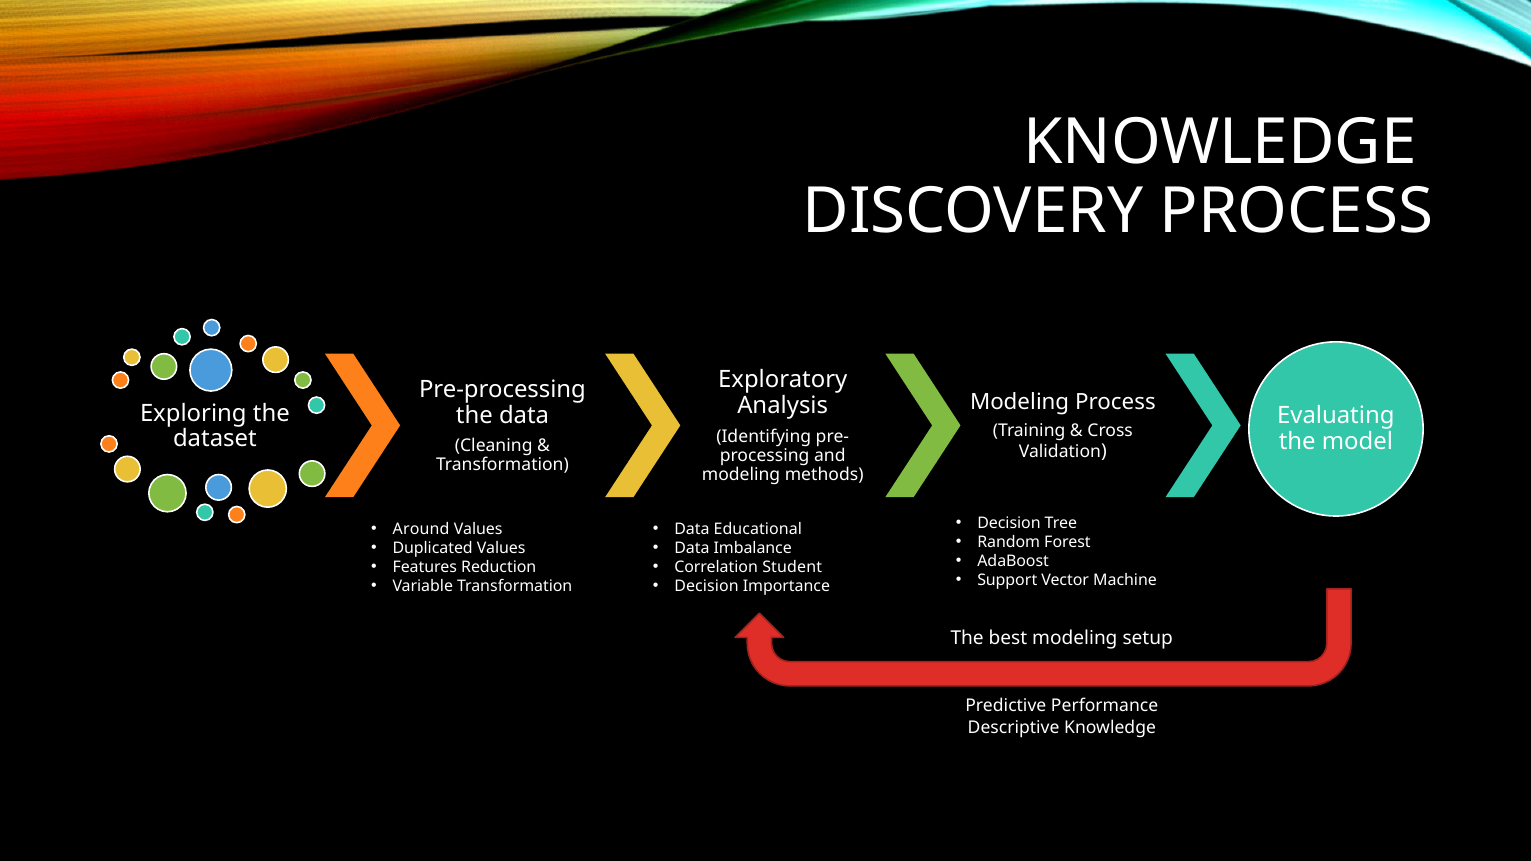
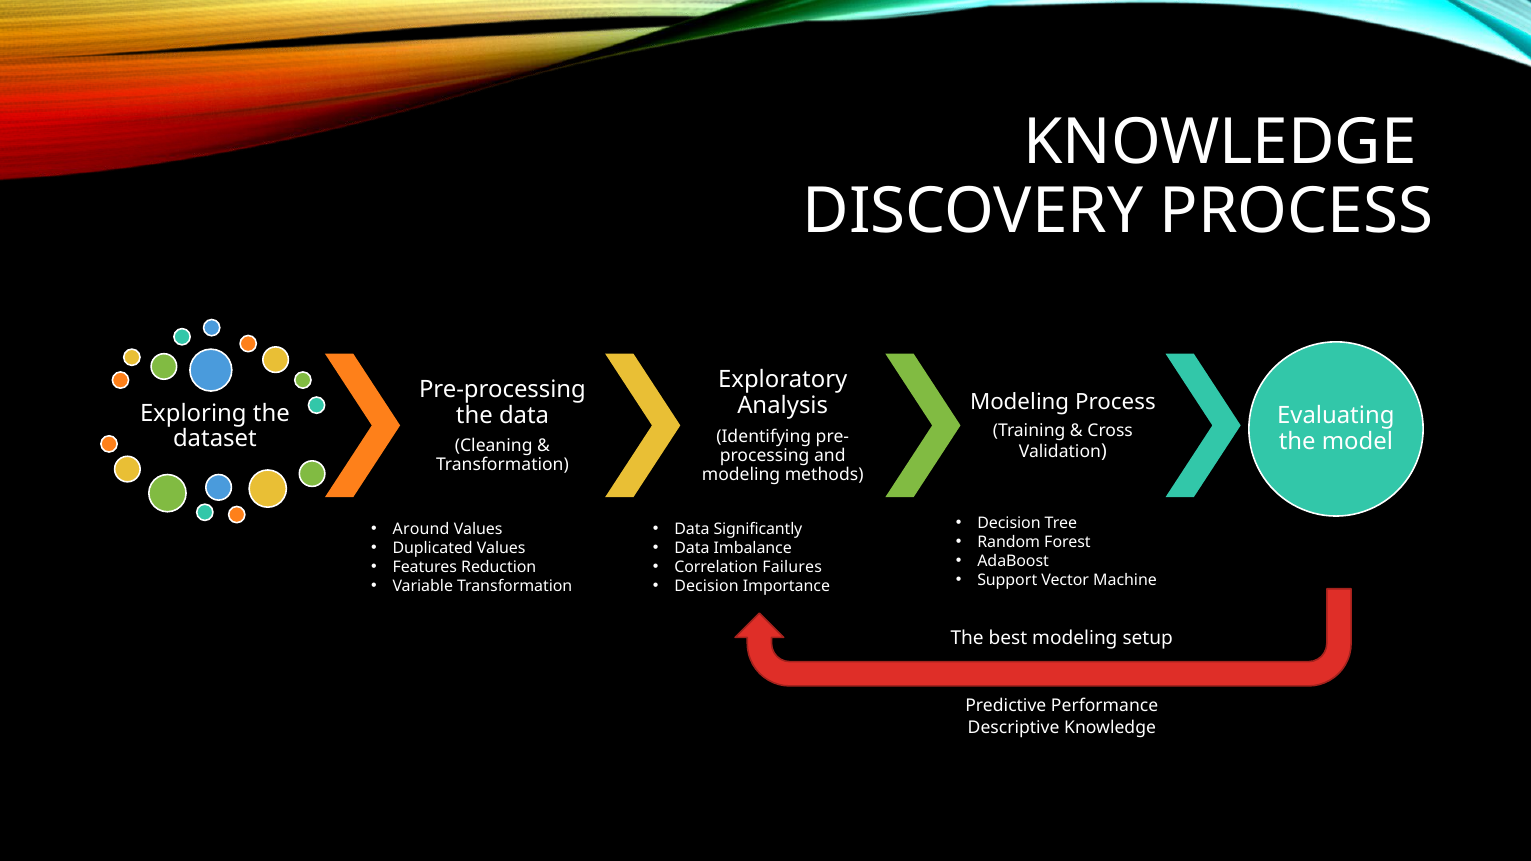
Educational: Educational -> Significantly (758, 529)
Student: Student -> Failures (792, 567)
